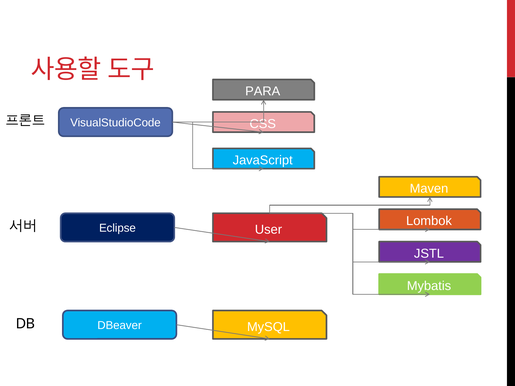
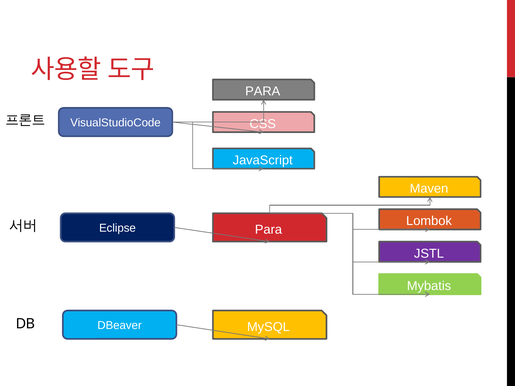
User: User -> Para (268, 230)
